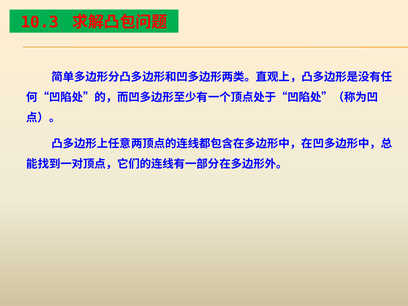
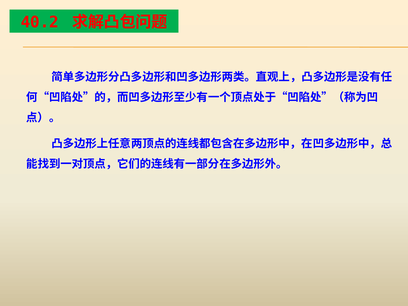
10.3: 10.3 -> 40.2 (40, 22)
